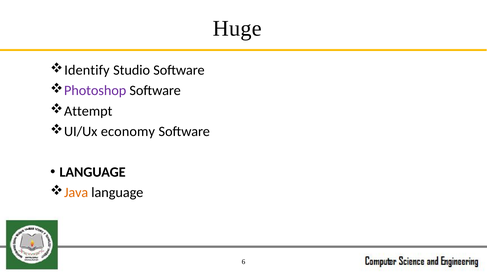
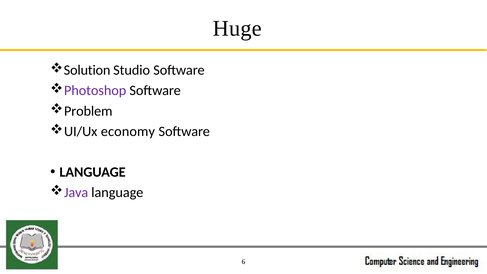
Identify: Identify -> Solution (87, 70)
Attempt: Attempt -> Problem (88, 111)
Java colour: orange -> purple (76, 193)
